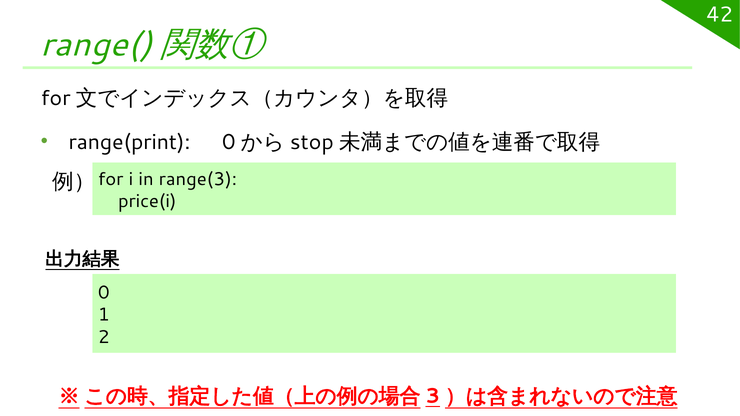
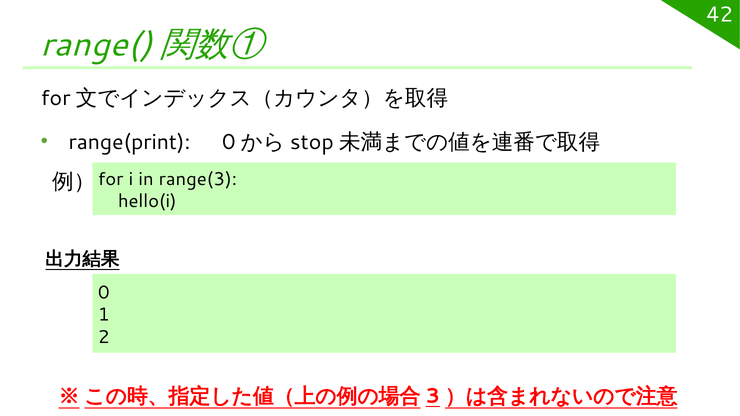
price(i: price(i -> hello(i (147, 201)
